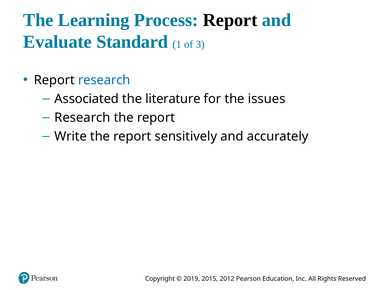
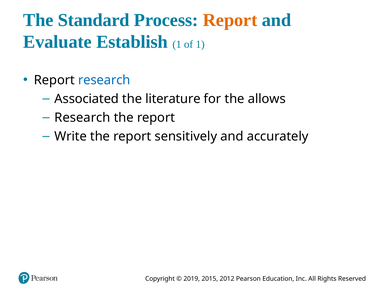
Learning: Learning -> Standard (94, 20)
Report colour: black -> orange (230, 20)
Standard: Standard -> Establish (132, 42)
of 3: 3 -> 1 (200, 44)
issues: issues -> allows (267, 99)
